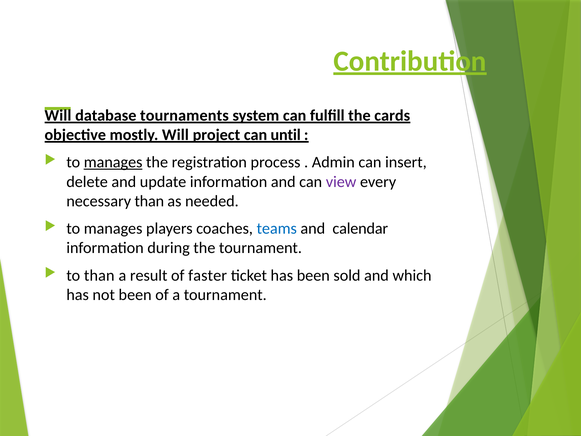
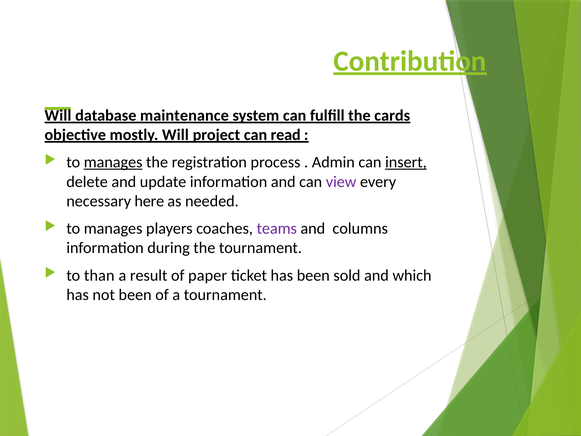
tournaments: tournaments -> maintenance (184, 115)
until: until -> read (286, 135)
insert underline: none -> present (406, 162)
necessary than: than -> here (149, 201)
teams colour: blue -> purple (277, 228)
calendar: calendar -> columns (360, 228)
faster: faster -> paper (208, 275)
